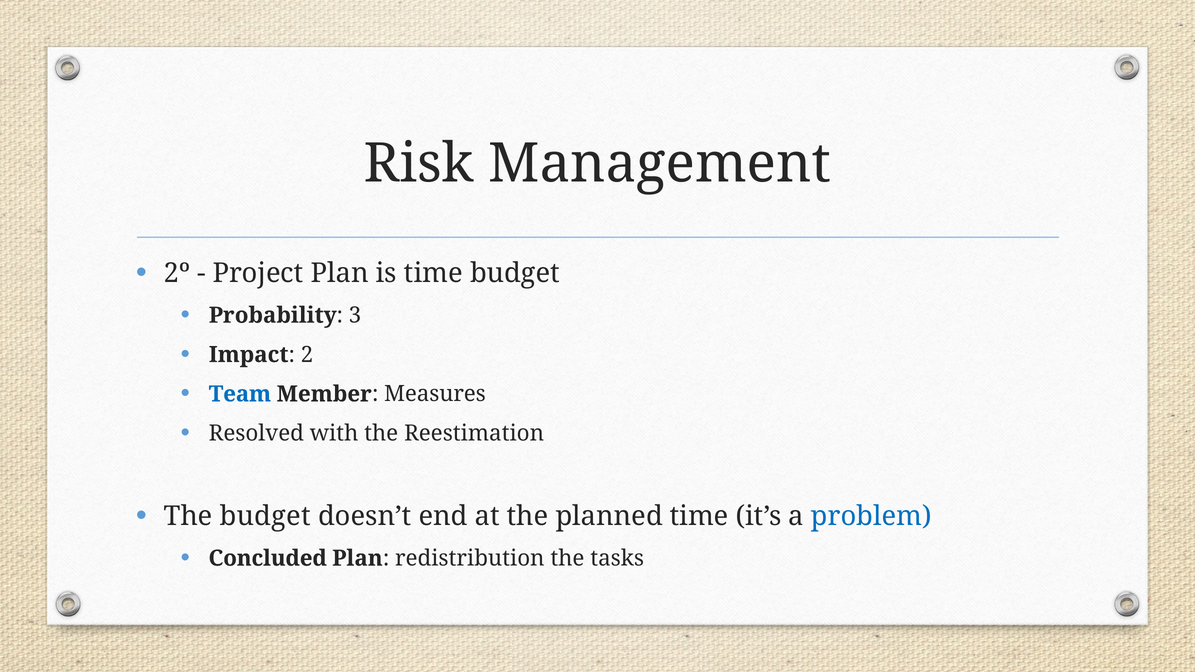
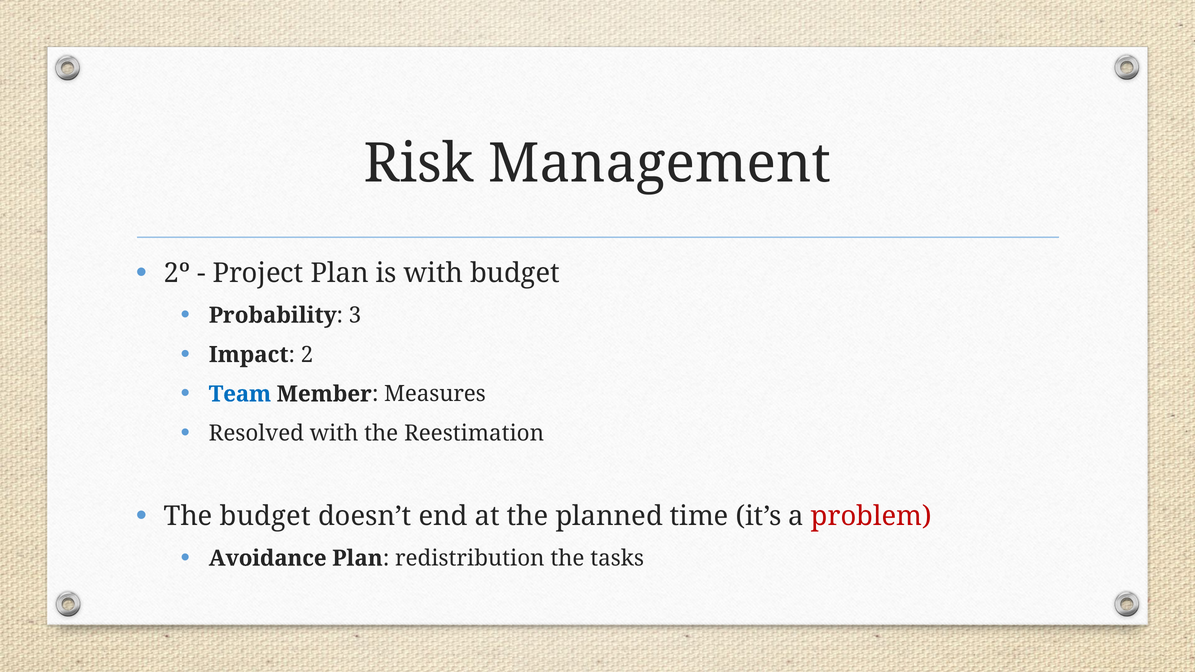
is time: time -> with (434, 273)
problem colour: blue -> red (871, 516)
Concluded: Concluded -> Avoidance (268, 558)
